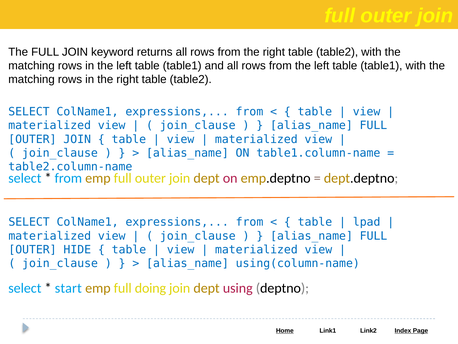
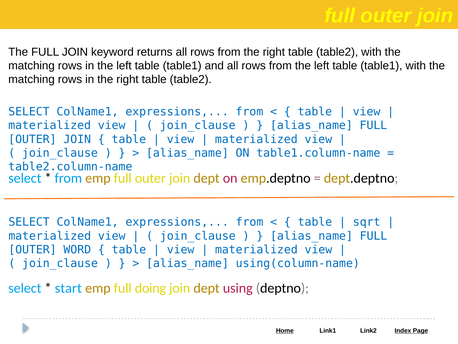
lpad: lpad -> sqrt (367, 222)
HIDE: HIDE -> WORD (77, 249)
